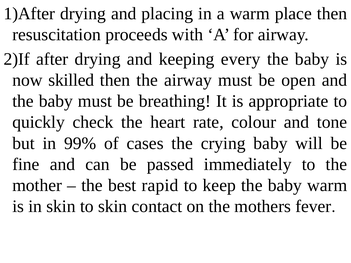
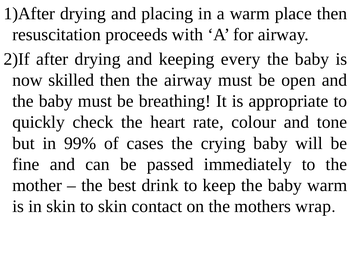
rapid: rapid -> drink (160, 186)
fever: fever -> wrap (313, 207)
